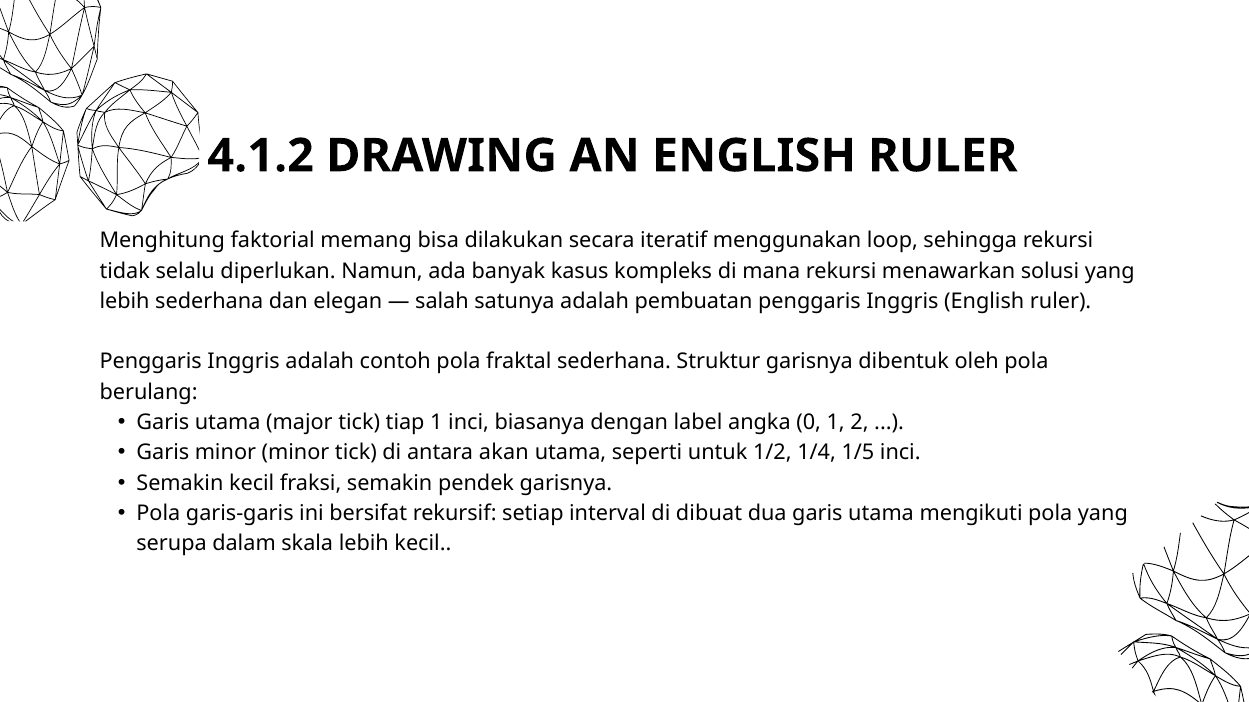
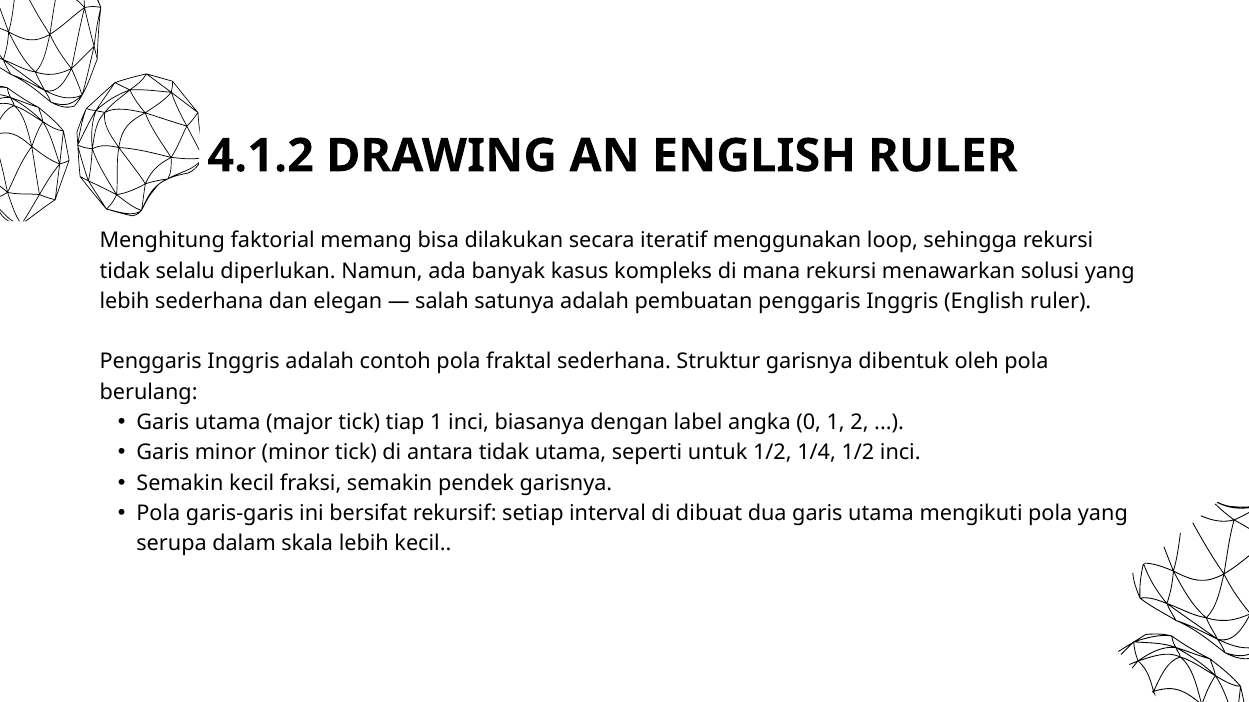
antara akan: akan -> tidak (504, 453)
1/4 1/5: 1/5 -> 1/2 (858, 453)
